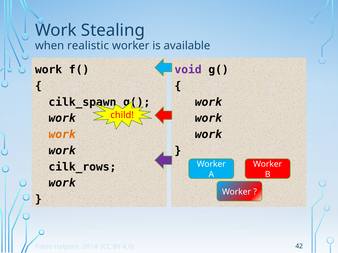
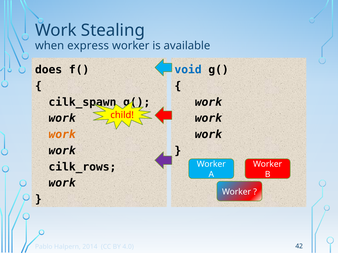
realistic: realistic -> express (88, 46)
work: work -> does (49, 70)
void colour: purple -> blue (188, 70)
